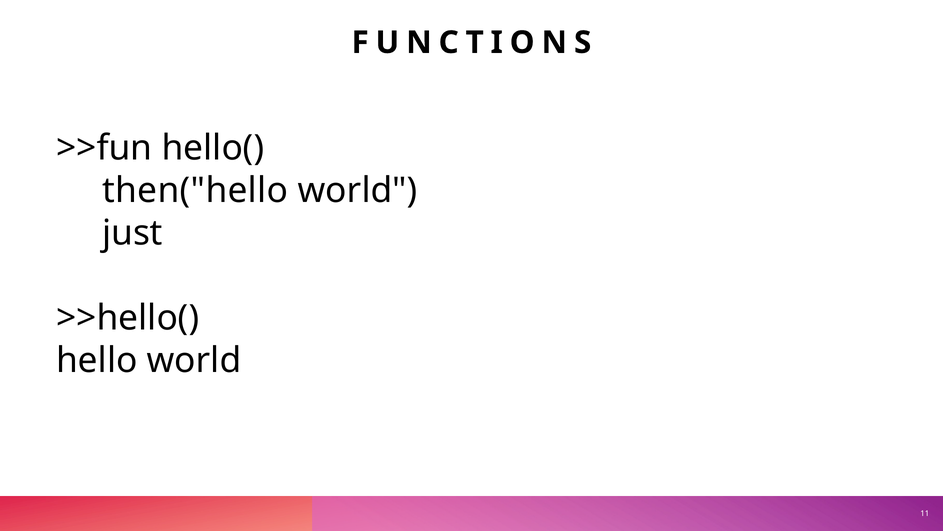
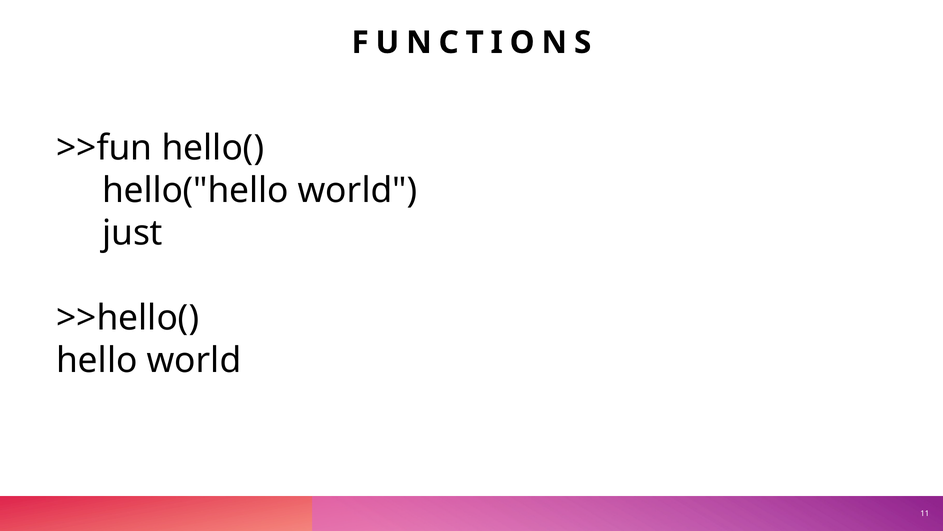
then("hello: then("hello -> hello("hello (195, 191)
